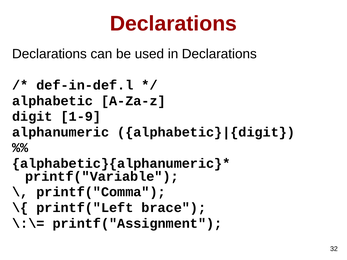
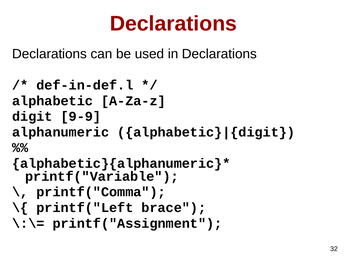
1-9: 1-9 -> 9-9 (81, 117)
